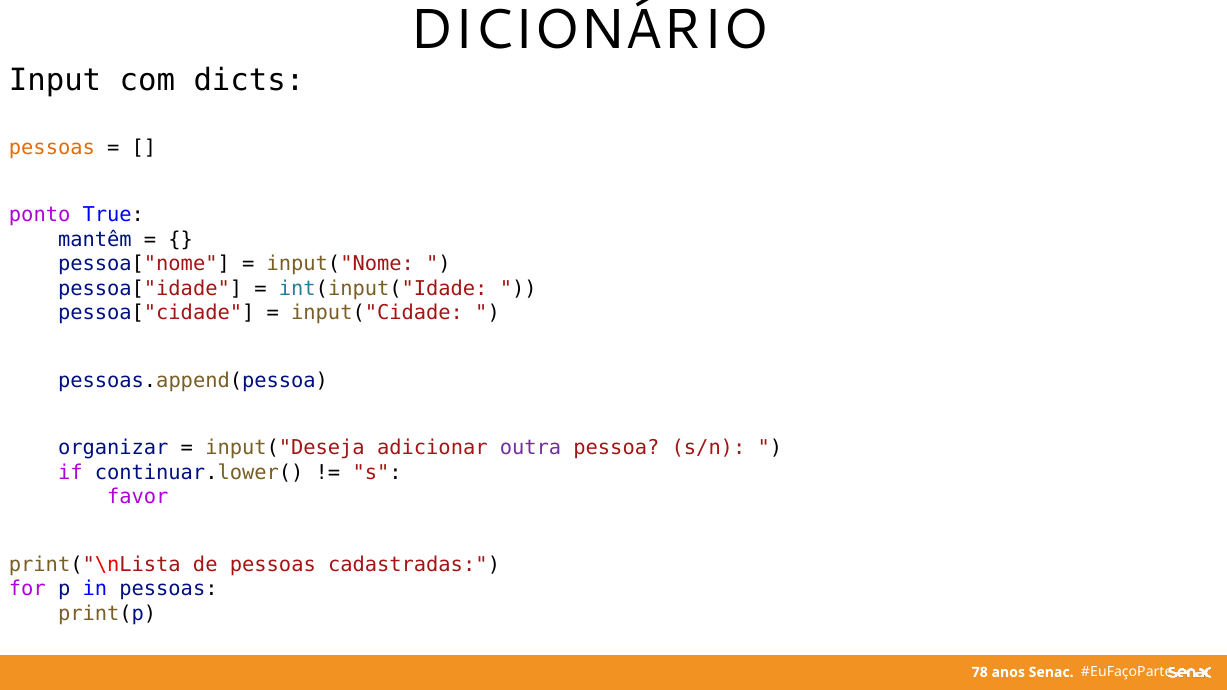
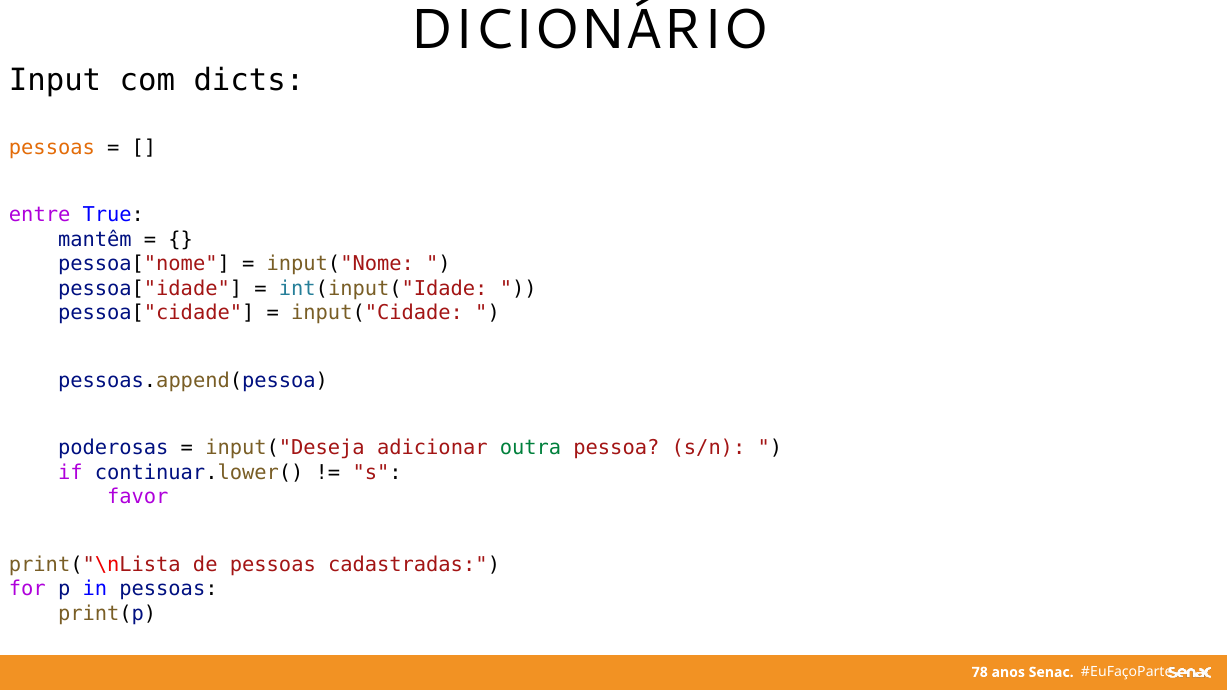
ponto: ponto -> entre (40, 215)
organizar: organizar -> poderosas (113, 448)
outra colour: purple -> green (531, 448)
